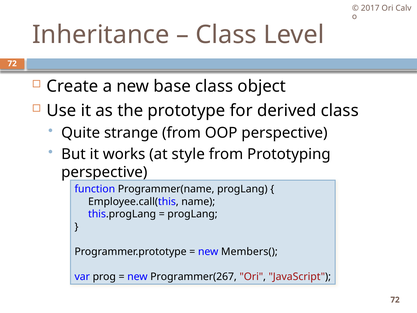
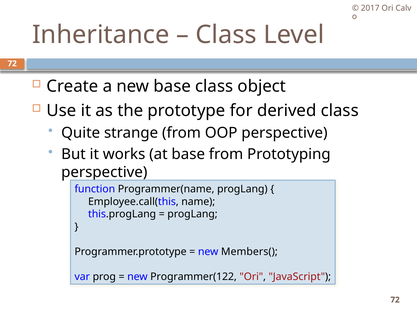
at style: style -> base (188, 154)
Programmer(267: Programmer(267 -> Programmer(122 (194, 276)
